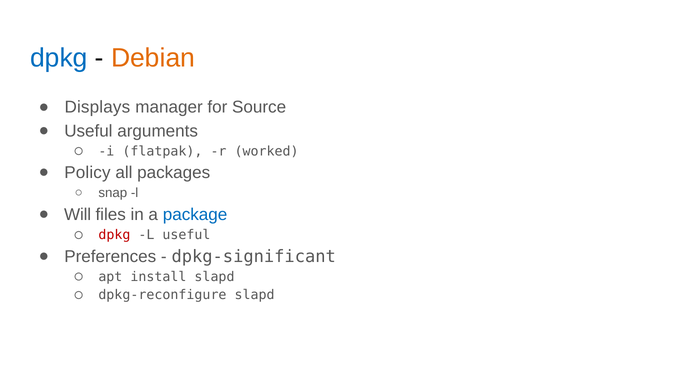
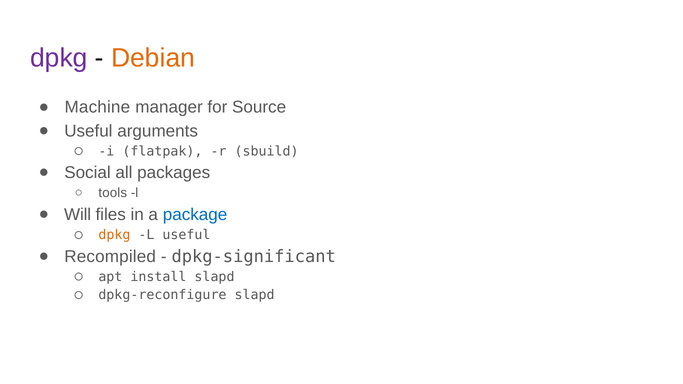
dpkg colour: blue -> purple (59, 58)
Displays: Displays -> Machine (97, 107)
worked: worked -> sbuild (267, 151)
Policy: Policy -> Social (87, 173)
snap: snap -> tools (113, 193)
dpkg colour: red -> orange (114, 235)
Preferences: Preferences -> Recompiled (110, 257)
